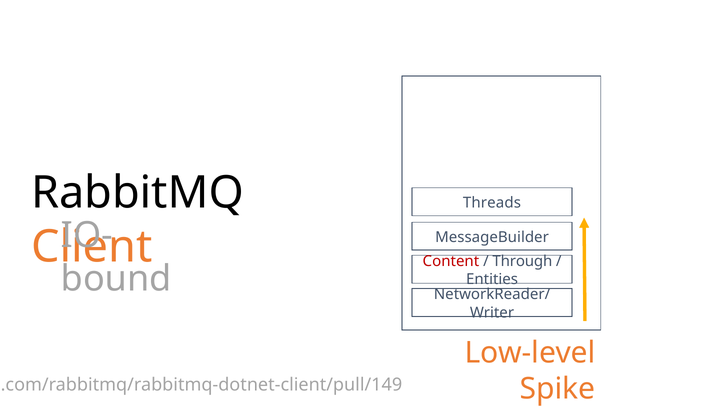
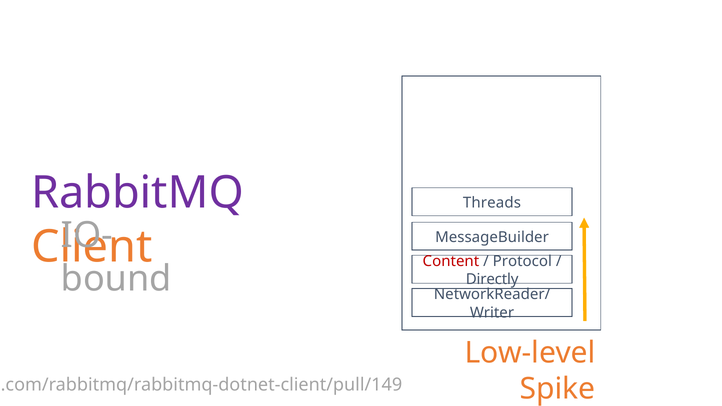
RabbitMQ colour: black -> purple (137, 193)
Through: Through -> Protocol (522, 261)
Entities: Entities -> Directly (492, 279)
